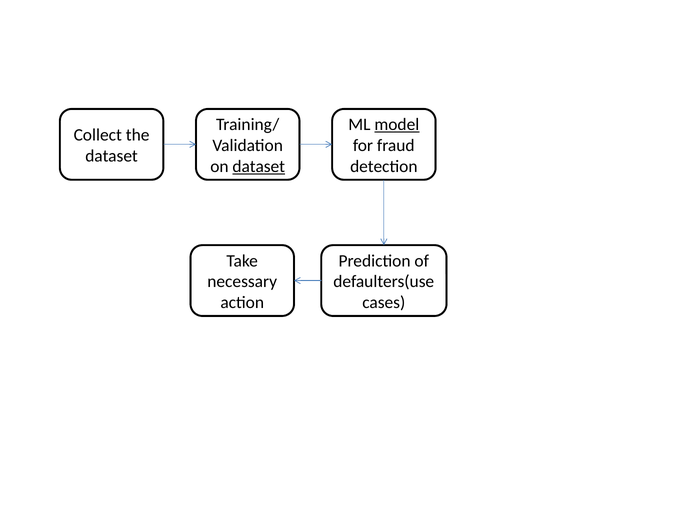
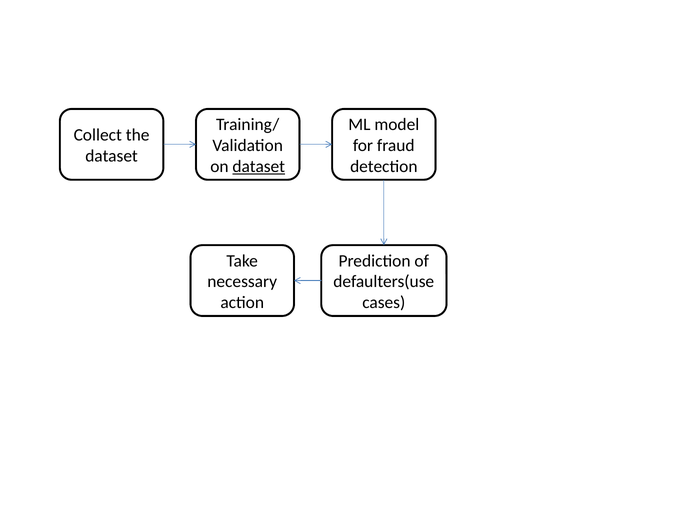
model underline: present -> none (397, 125)
